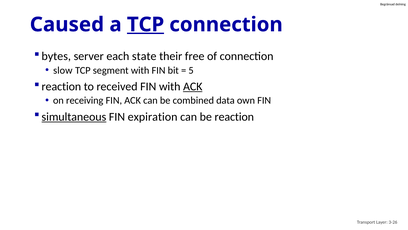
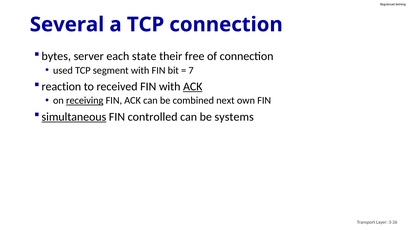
Caused: Caused -> Several (67, 25)
TCP underline: present -> none (146, 25)
slow: slow -> used (63, 70)
5: 5 -> 7 (191, 70)
receiving underline: none -> present (85, 100)
data: data -> next (225, 100)
expiration: expiration -> controlled (153, 117)
be reaction: reaction -> systems (234, 117)
